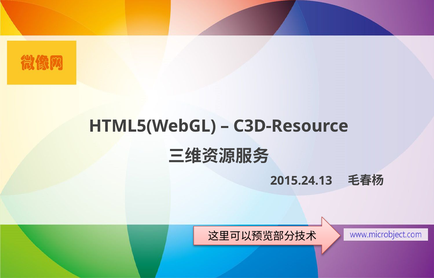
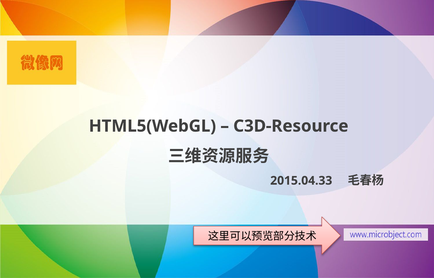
2015.24.13: 2015.24.13 -> 2015.04.33 (301, 181)
